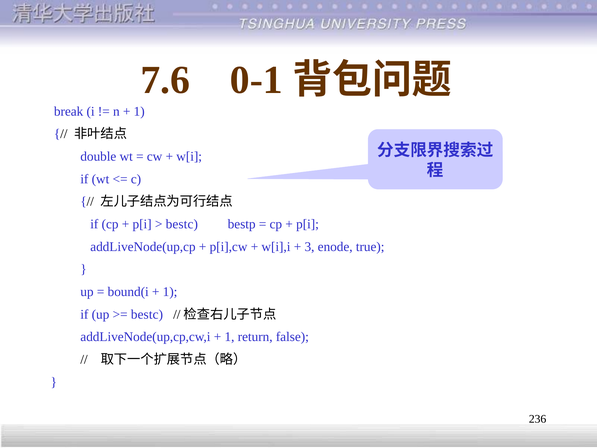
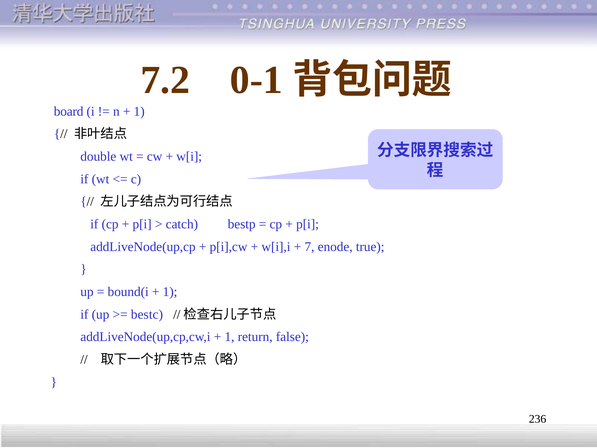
7.6: 7.6 -> 7.2 (165, 80)
break: break -> board (69, 111)
bestc: bestc -> catch (182, 224)
3: 3 -> 7 (309, 247)
